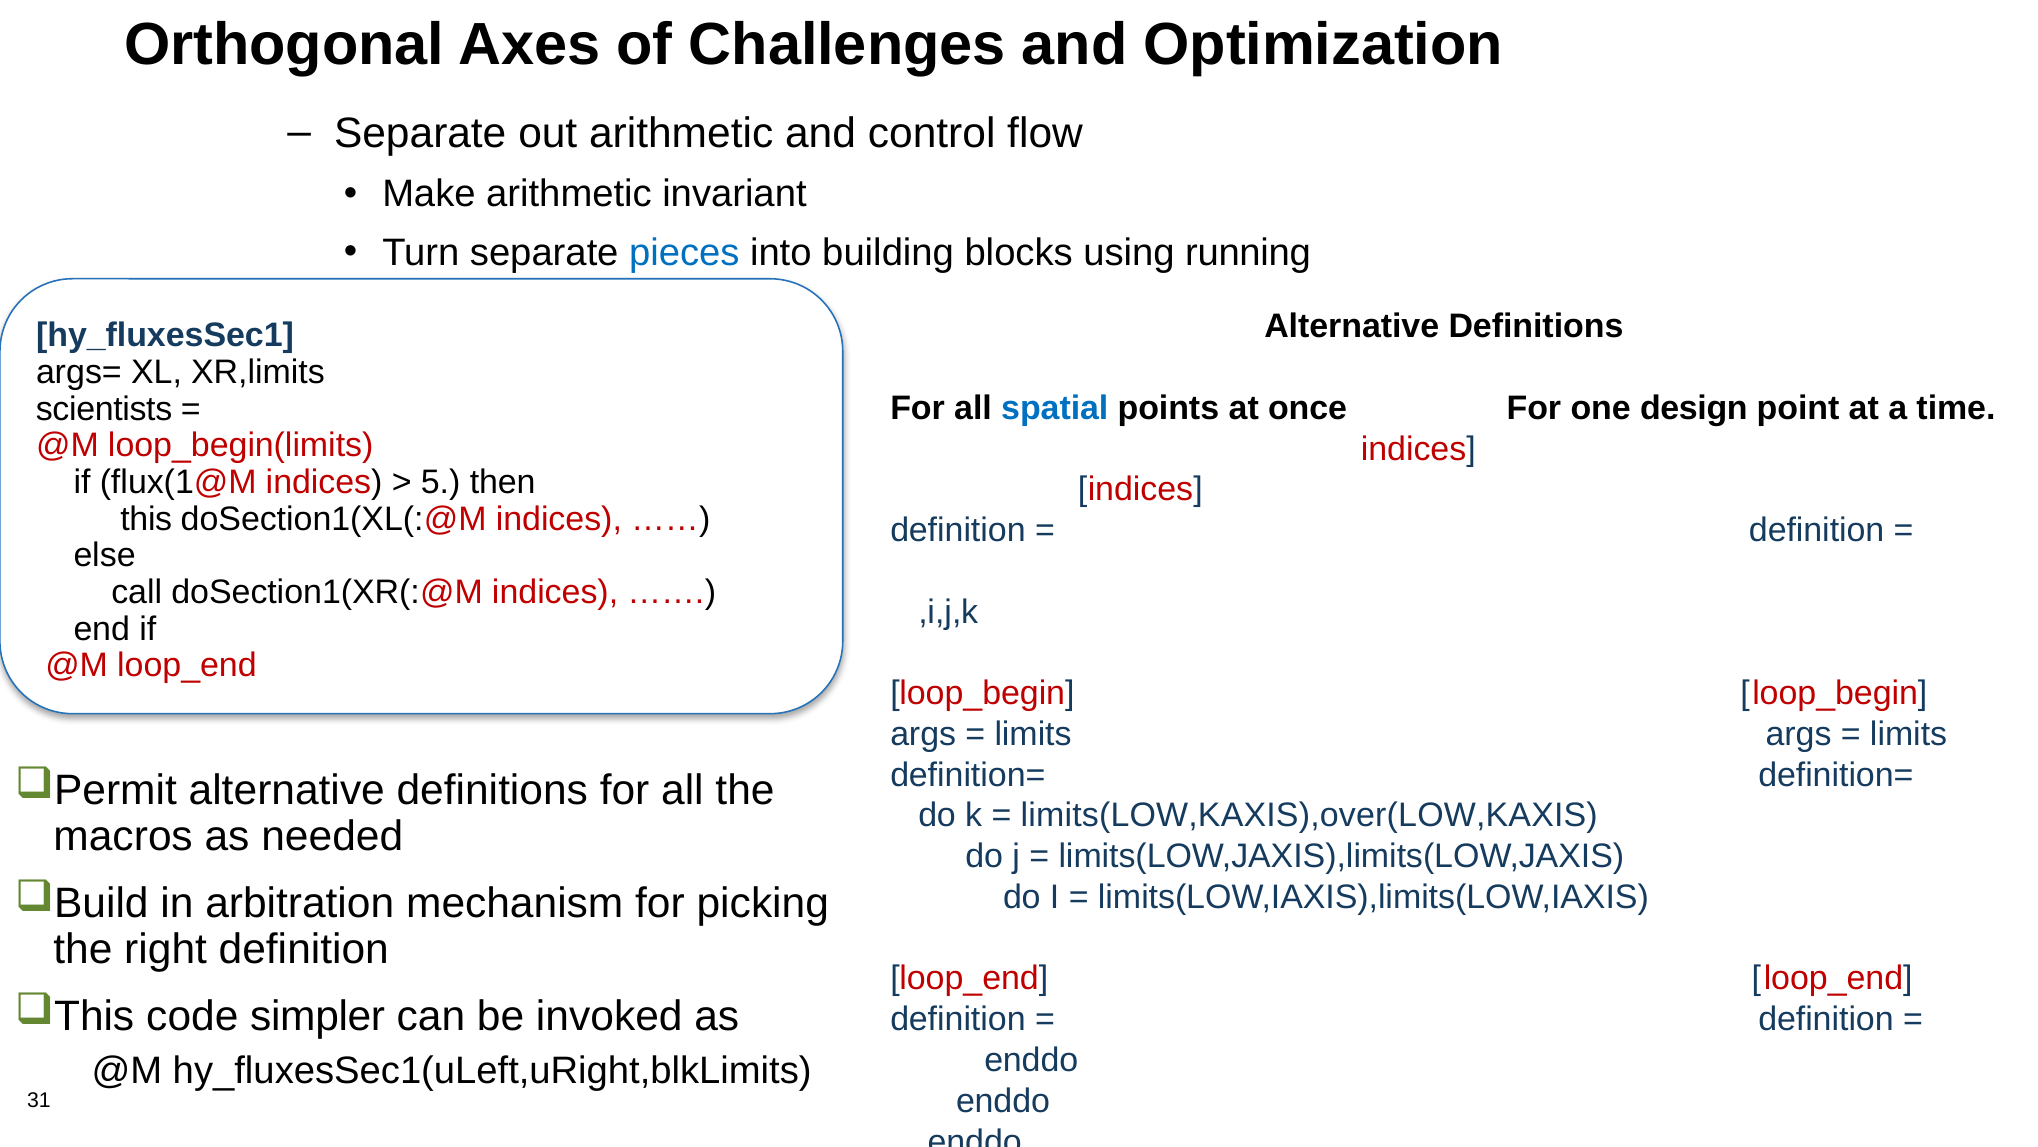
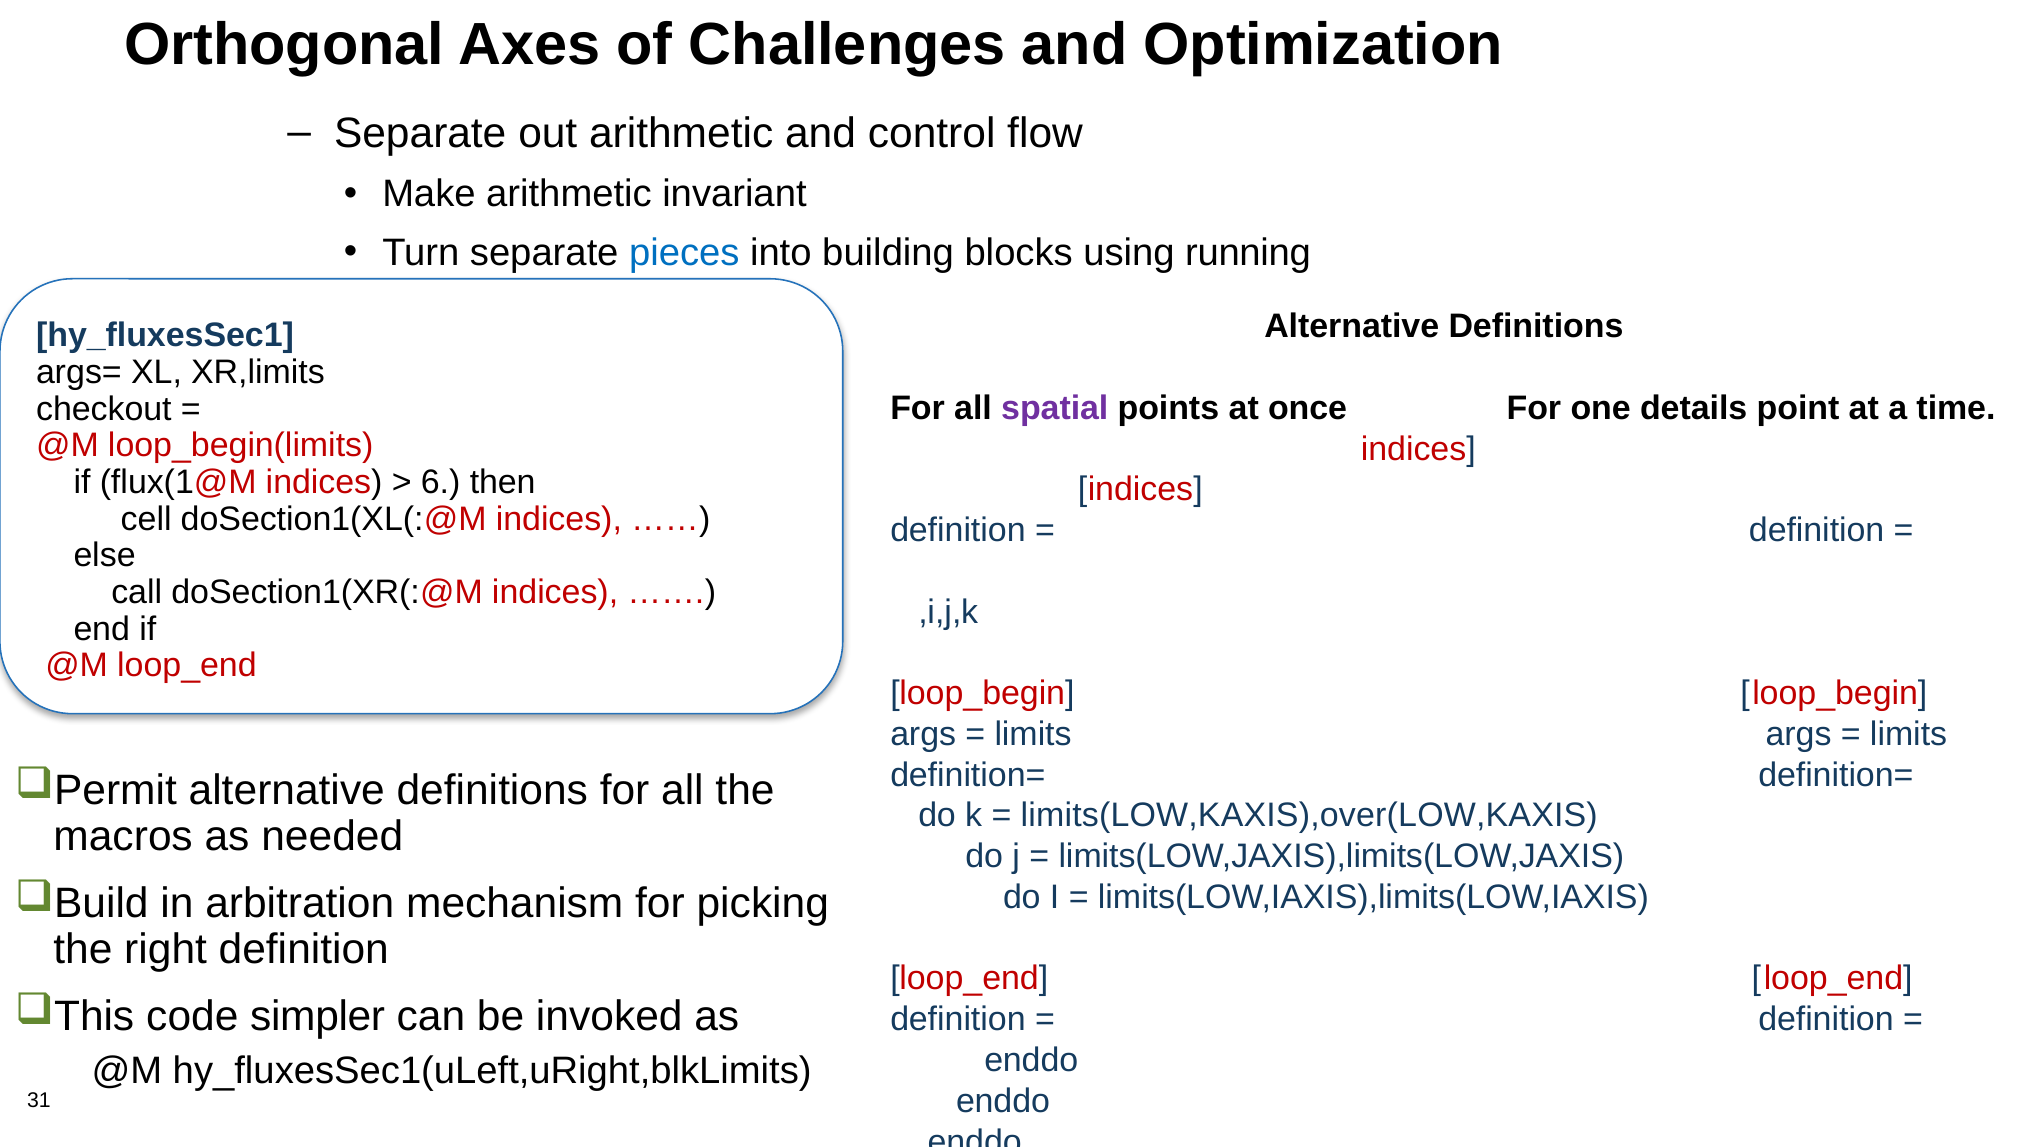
spatial colour: blue -> purple (1055, 408)
design: design -> details (1694, 408)
scientists: scientists -> checkout (104, 409)
5: 5 -> 6 (441, 482)
this: this -> cell (146, 519)
